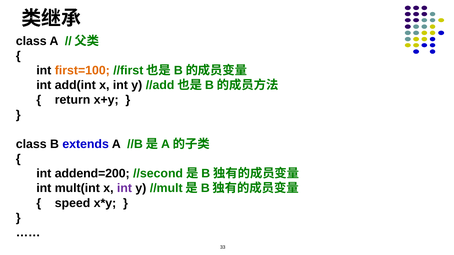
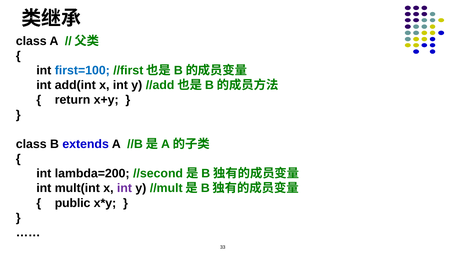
first=100 colour: orange -> blue (82, 71)
addend=200: addend=200 -> lambda=200 (92, 174)
speed: speed -> public (73, 203)
